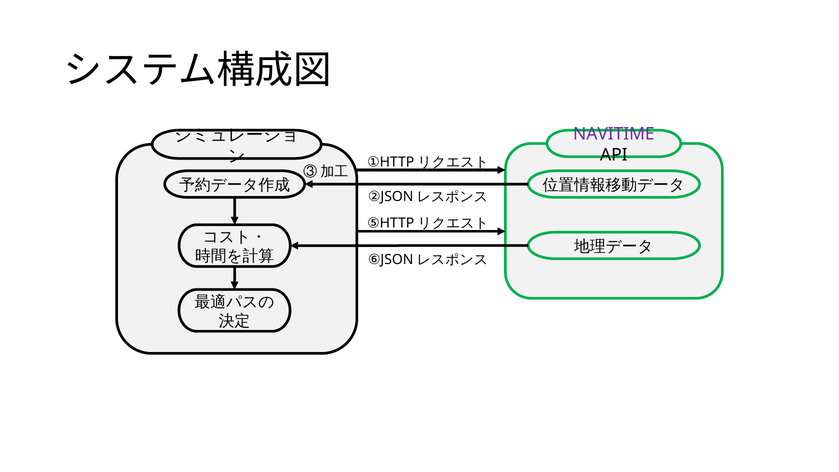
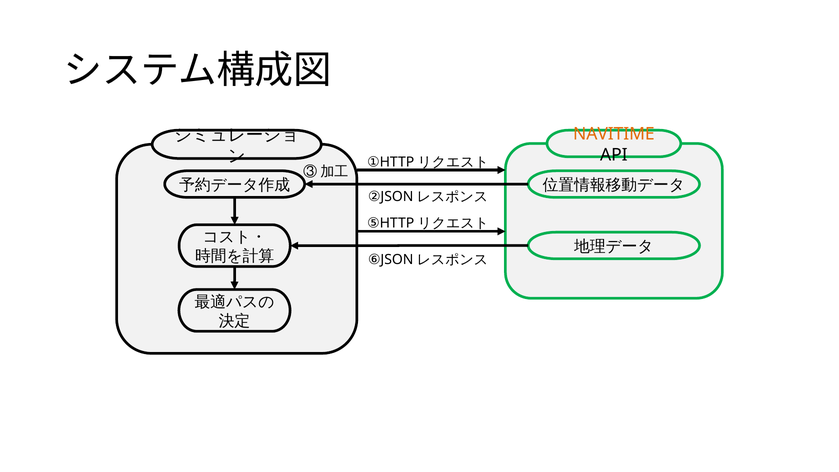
NAVITIME colour: purple -> orange (614, 134)
